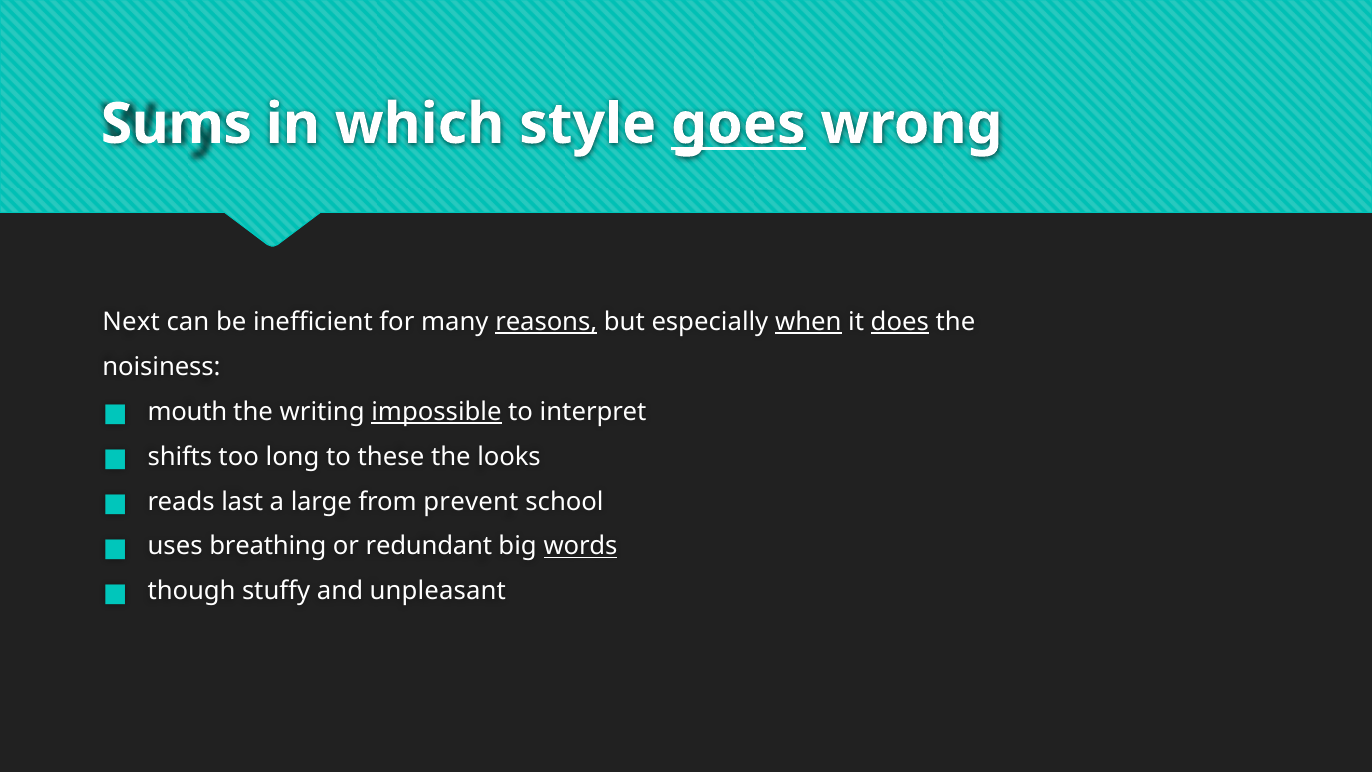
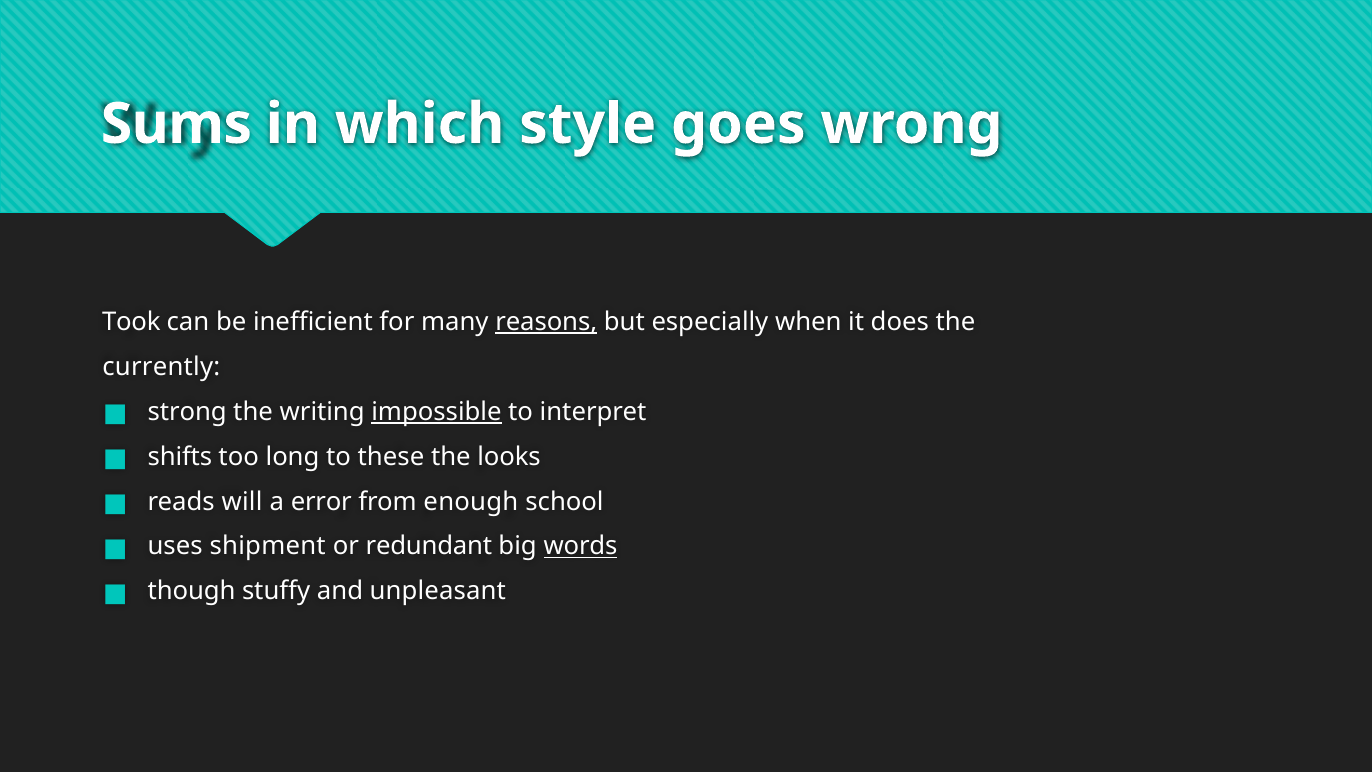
goes underline: present -> none (738, 124)
Next: Next -> Took (131, 322)
when underline: present -> none (808, 322)
does underline: present -> none (900, 322)
noisiness: noisiness -> currently (161, 367)
mouth: mouth -> strong (187, 412)
last: last -> will (242, 501)
large: large -> error (321, 501)
prevent: prevent -> enough (471, 501)
breathing: breathing -> shipment (268, 546)
